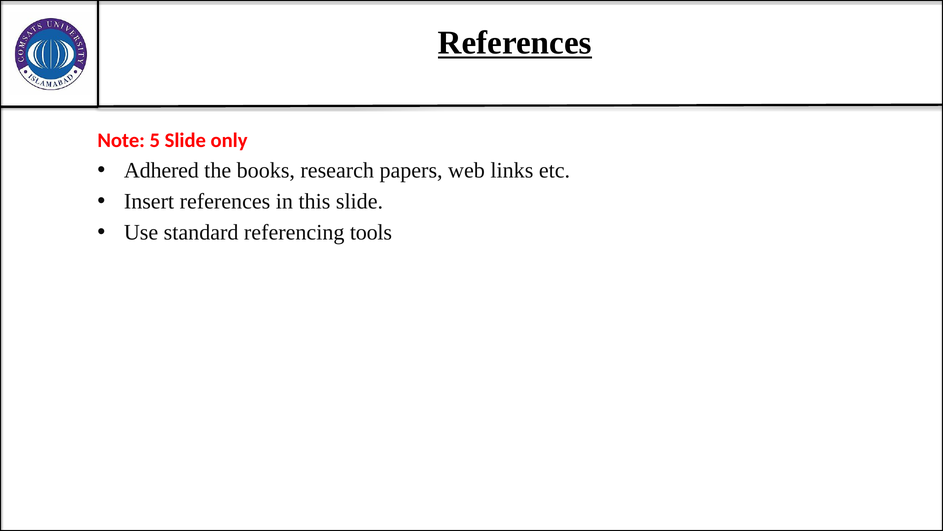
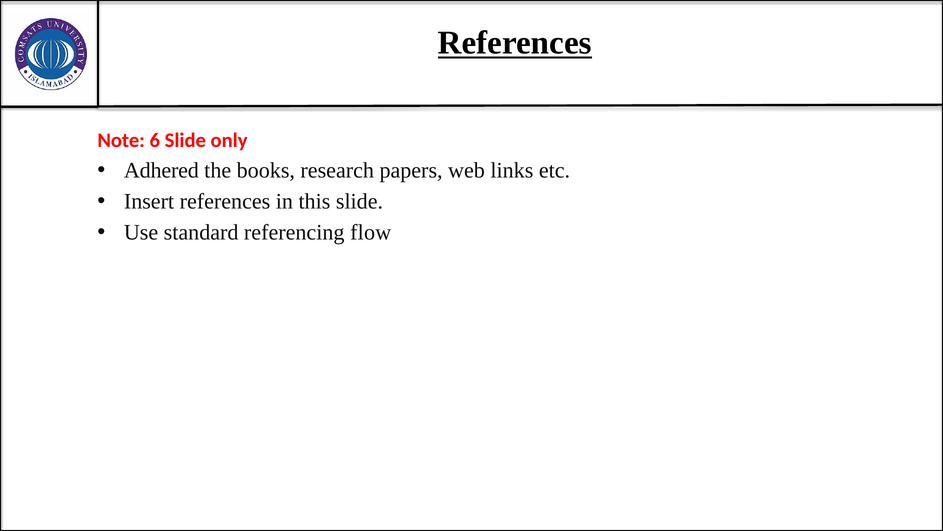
5: 5 -> 6 (155, 140)
tools: tools -> flow (371, 232)
